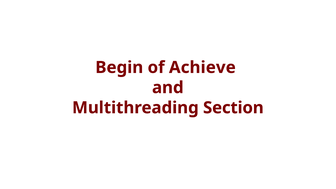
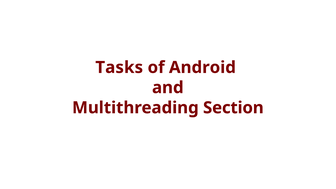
Begin: Begin -> Tasks (119, 67)
Achieve: Achieve -> Android (202, 67)
